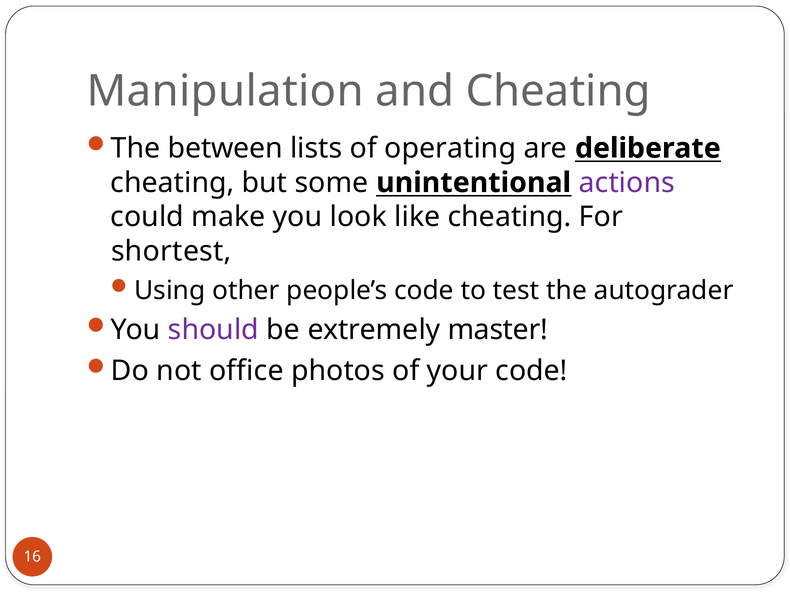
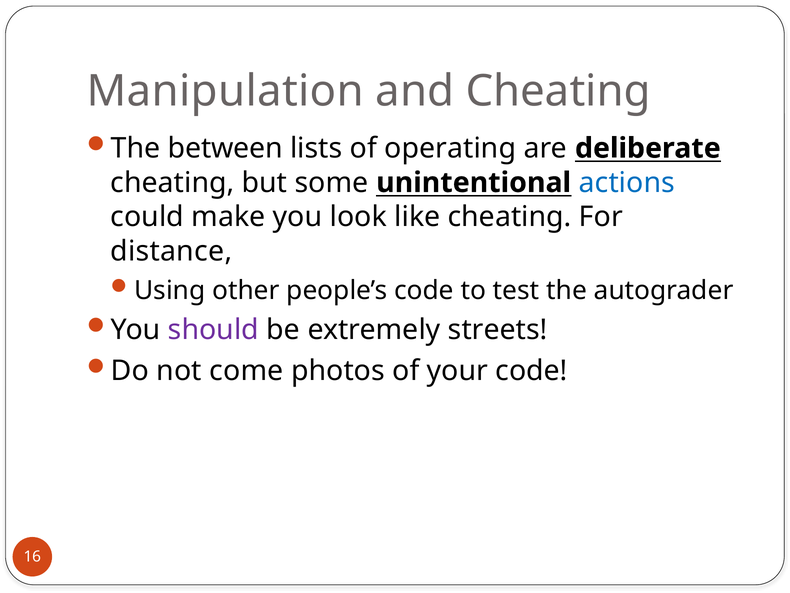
actions colour: purple -> blue (627, 182)
shortest: shortest -> distance (171, 251)
master: master -> streets (498, 330)
office: office -> come (246, 370)
